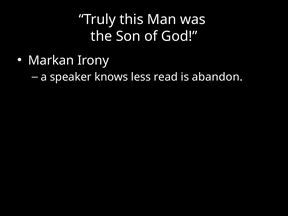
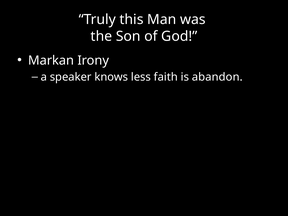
read: read -> faith (166, 77)
